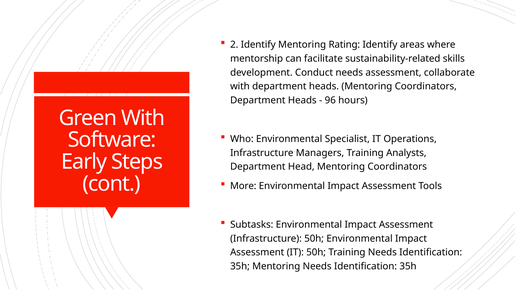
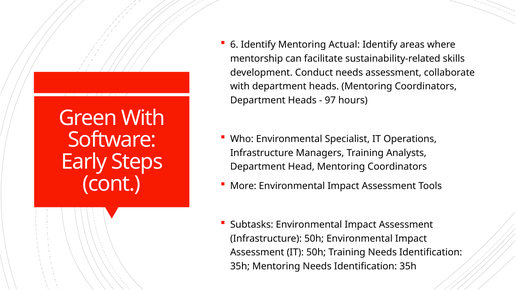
2: 2 -> 6 (234, 45)
Rating: Rating -> Actual (344, 45)
96: 96 -> 97 (330, 100)
